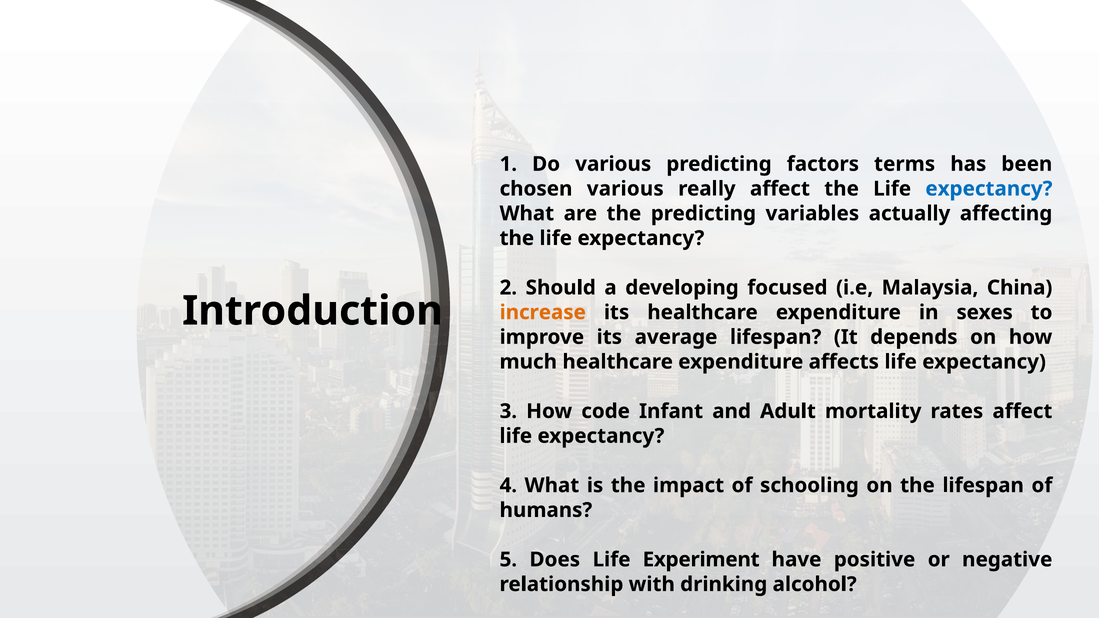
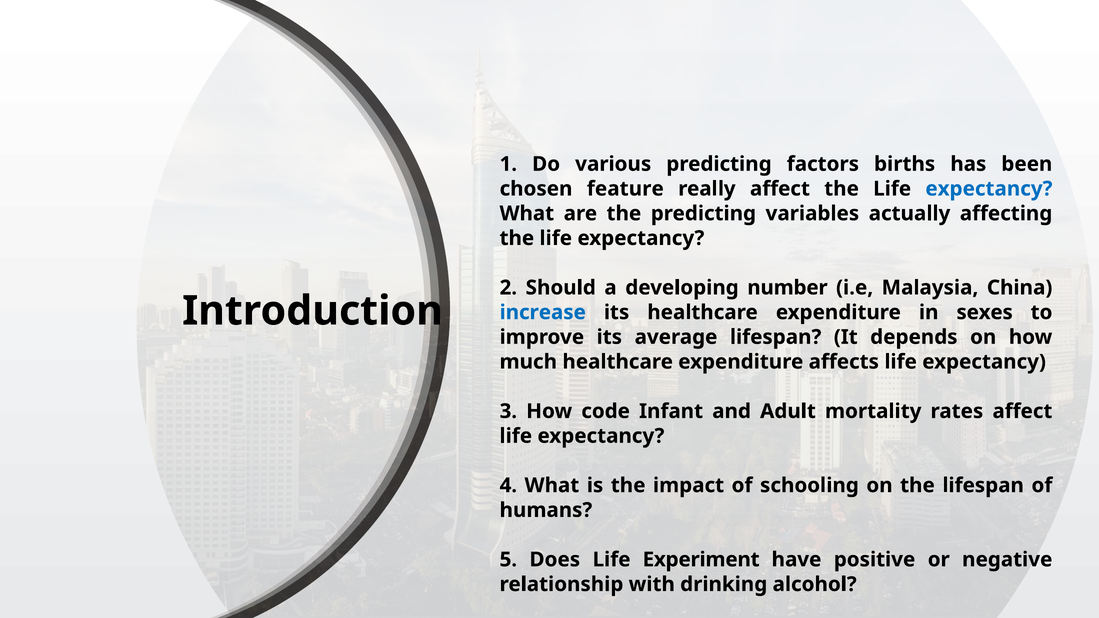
terms: terms -> births (905, 164)
chosen various: various -> feature (625, 189)
focused: focused -> number (787, 288)
increase colour: orange -> blue (543, 312)
